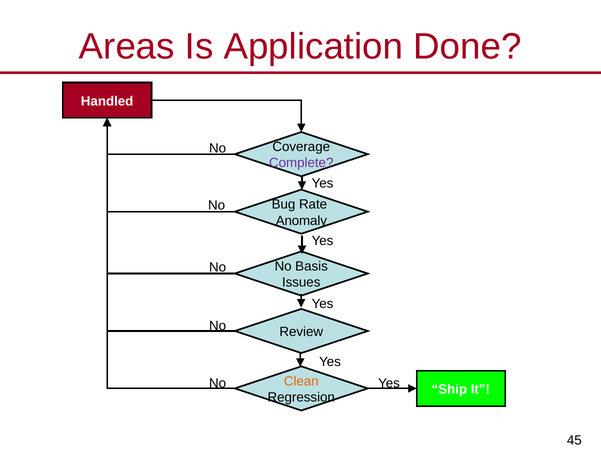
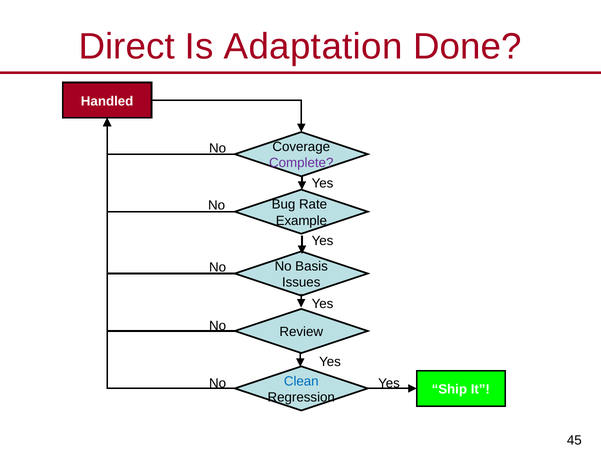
Areas: Areas -> Direct (127, 46)
Application: Application -> Adaptation (313, 46)
Anomaly: Anomaly -> Example (301, 220)
Clean colour: orange -> blue (301, 381)
